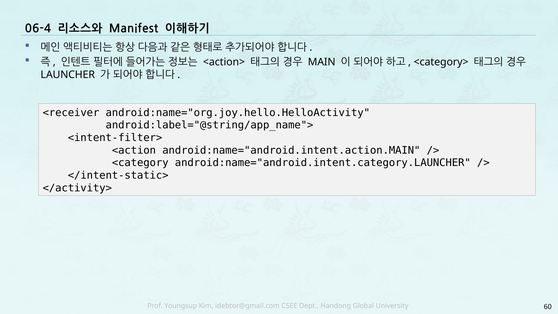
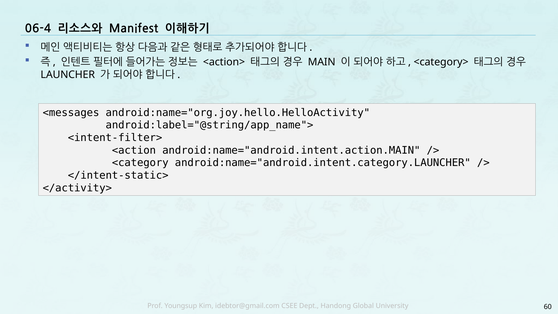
<receiver: <receiver -> <messages (71, 113)
